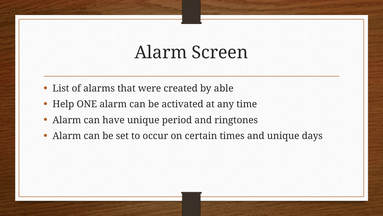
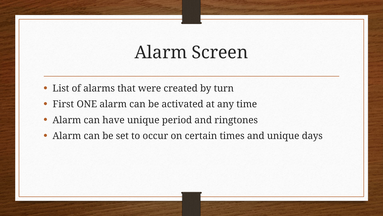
able: able -> turn (224, 88)
Help: Help -> First (63, 104)
